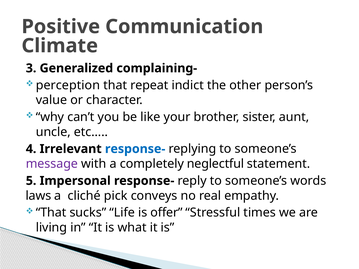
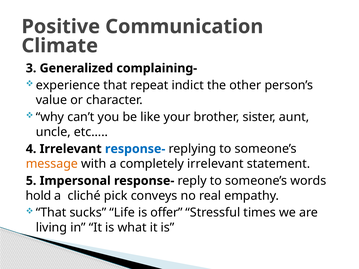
perception: perception -> experience (68, 85)
message colour: purple -> orange (52, 164)
completely neglectful: neglectful -> irrelevant (215, 164)
laws: laws -> hold (38, 196)
